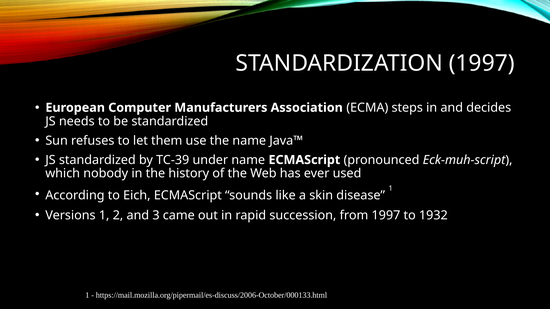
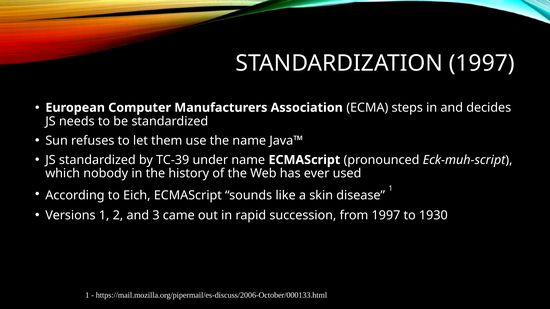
1932: 1932 -> 1930 (433, 216)
